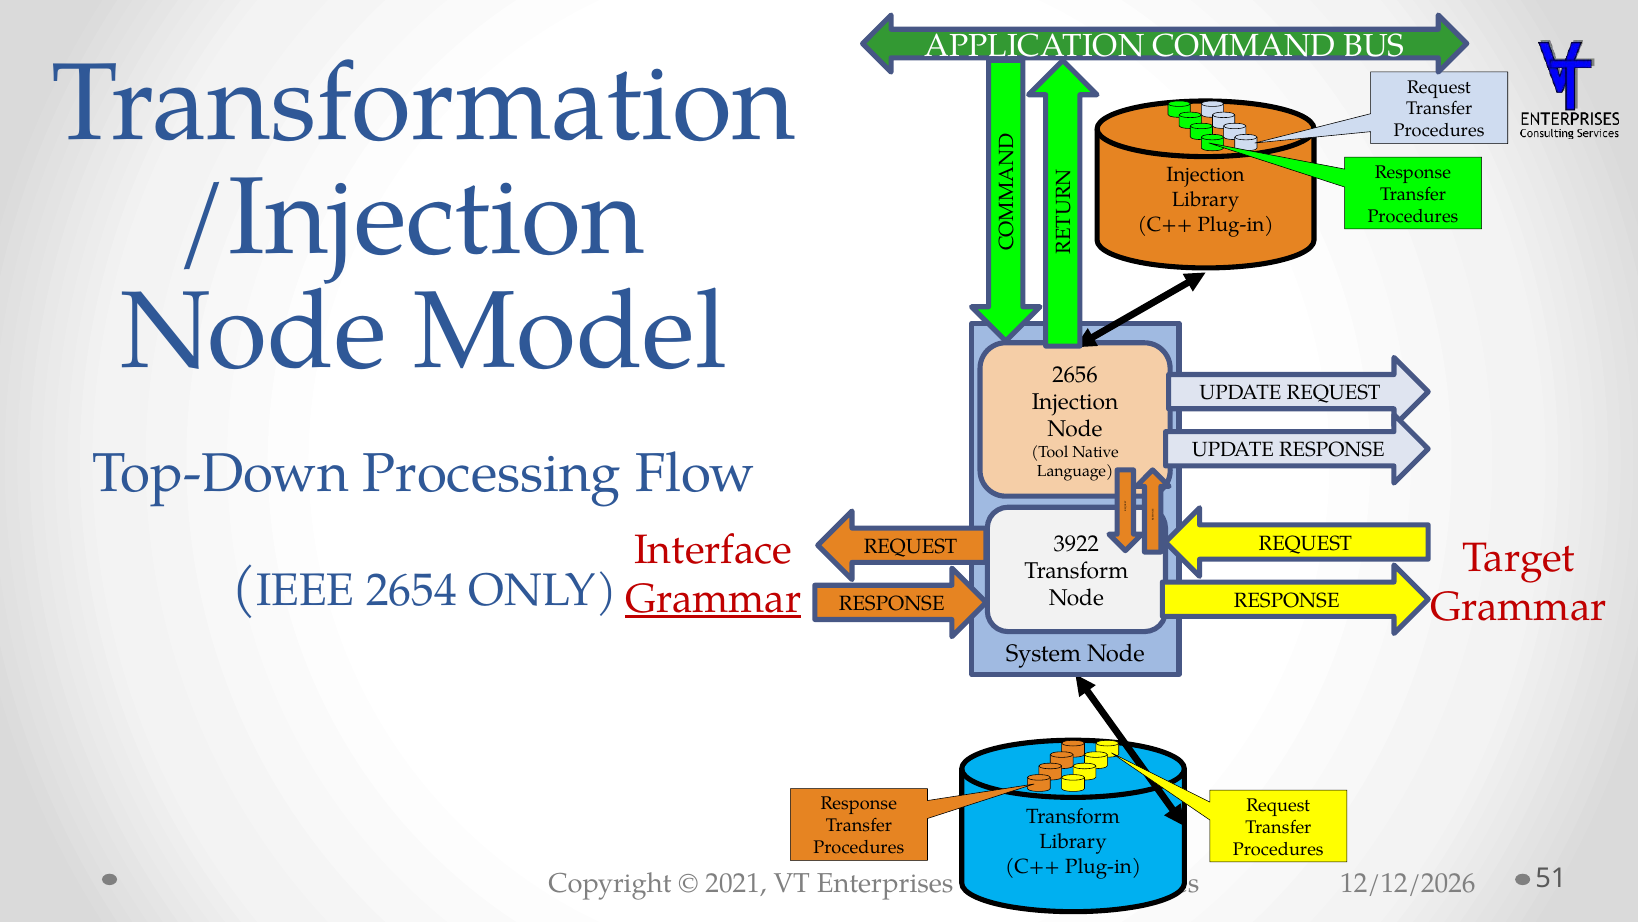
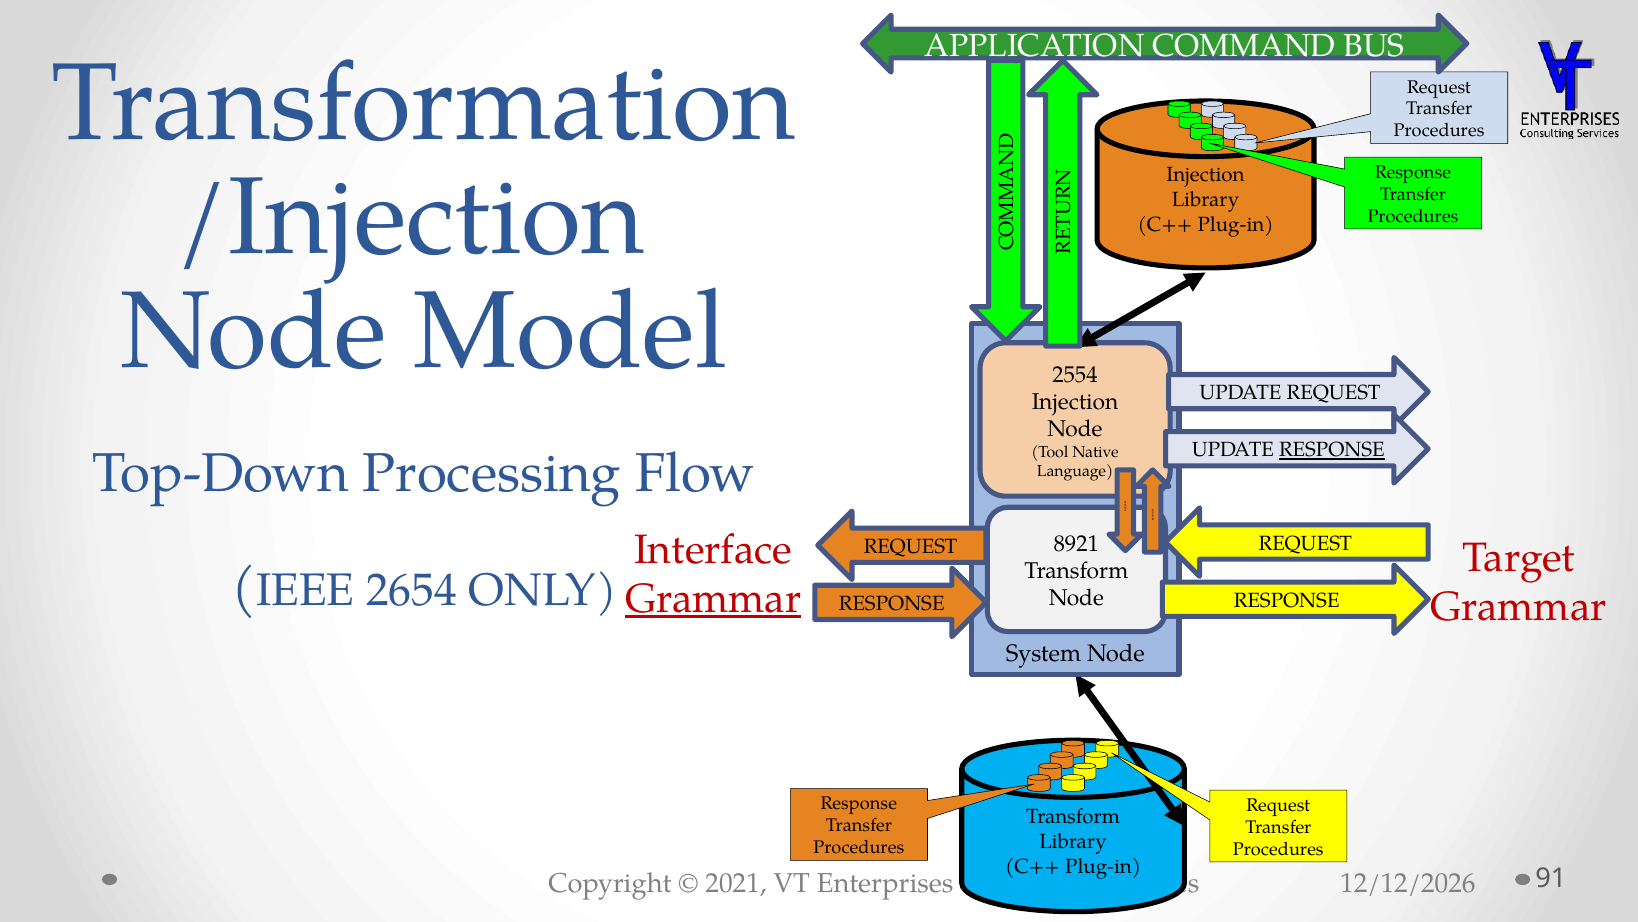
2656: 2656 -> 2554 (1075, 374)
RESPONSE underline: none -> present (1332, 450)
3922: 3922 -> 8921 (1076, 543)
51: 51 -> 91 (1551, 878)
